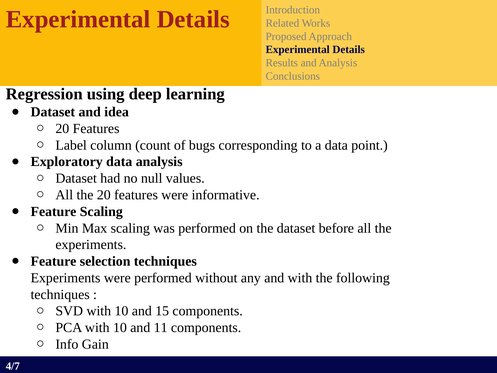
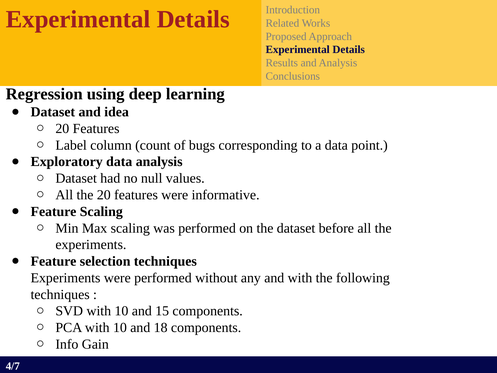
11: 11 -> 18 (161, 327)
